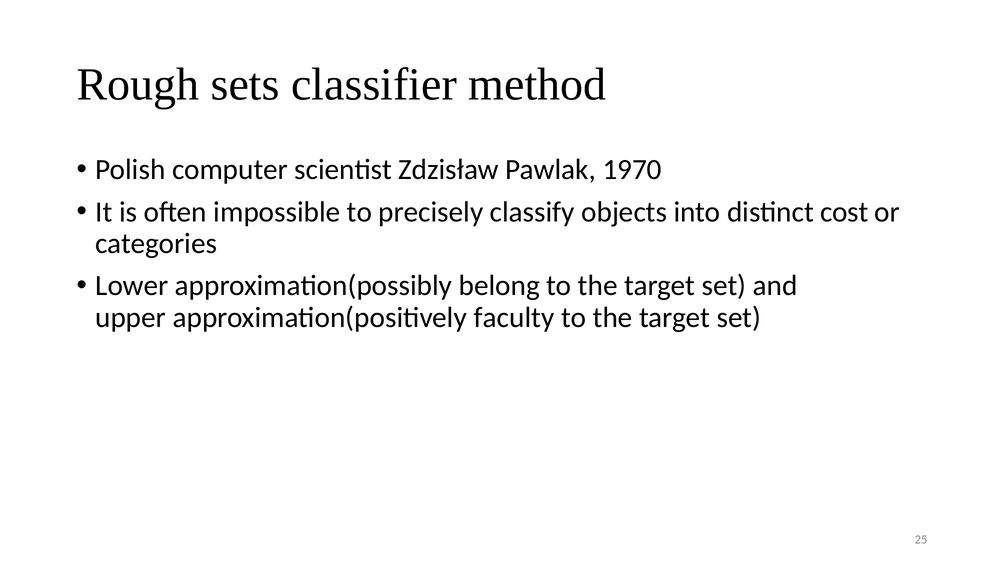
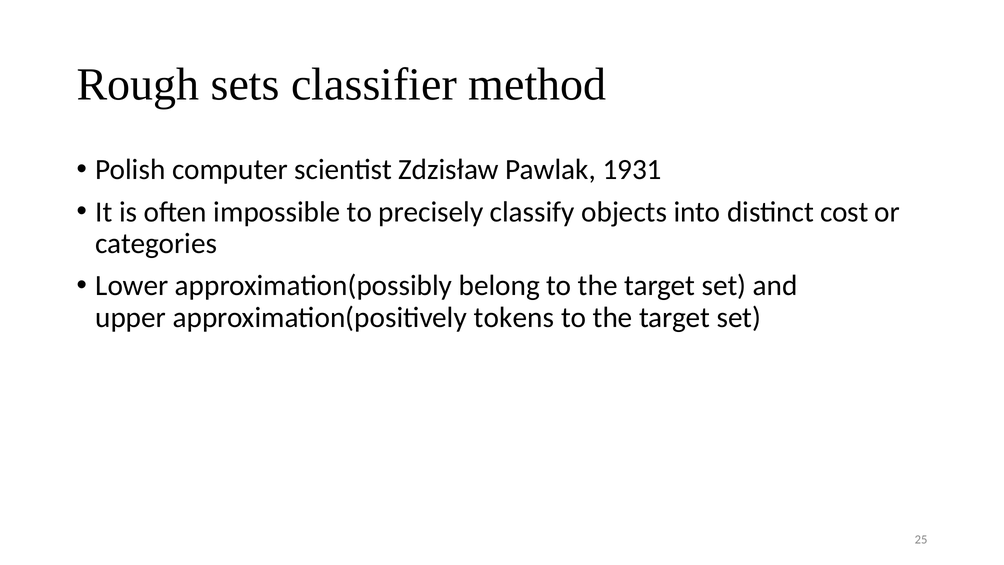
1970: 1970 -> 1931 (632, 170)
faculty: faculty -> tokens (514, 317)
